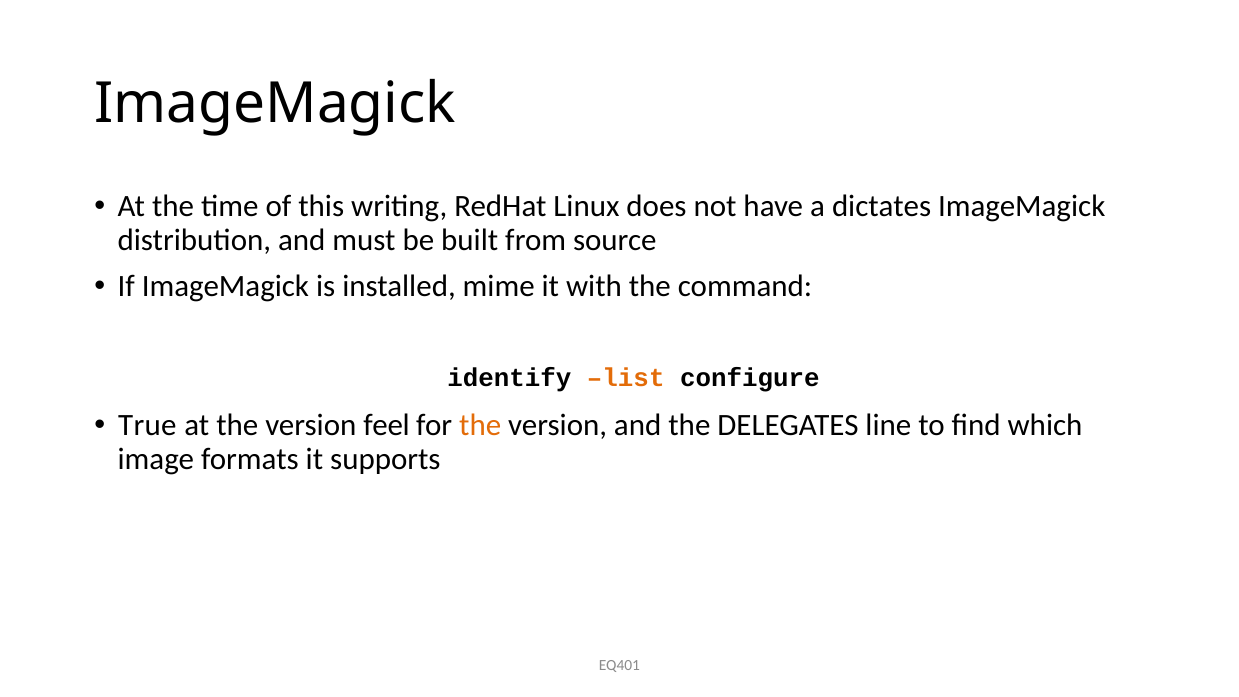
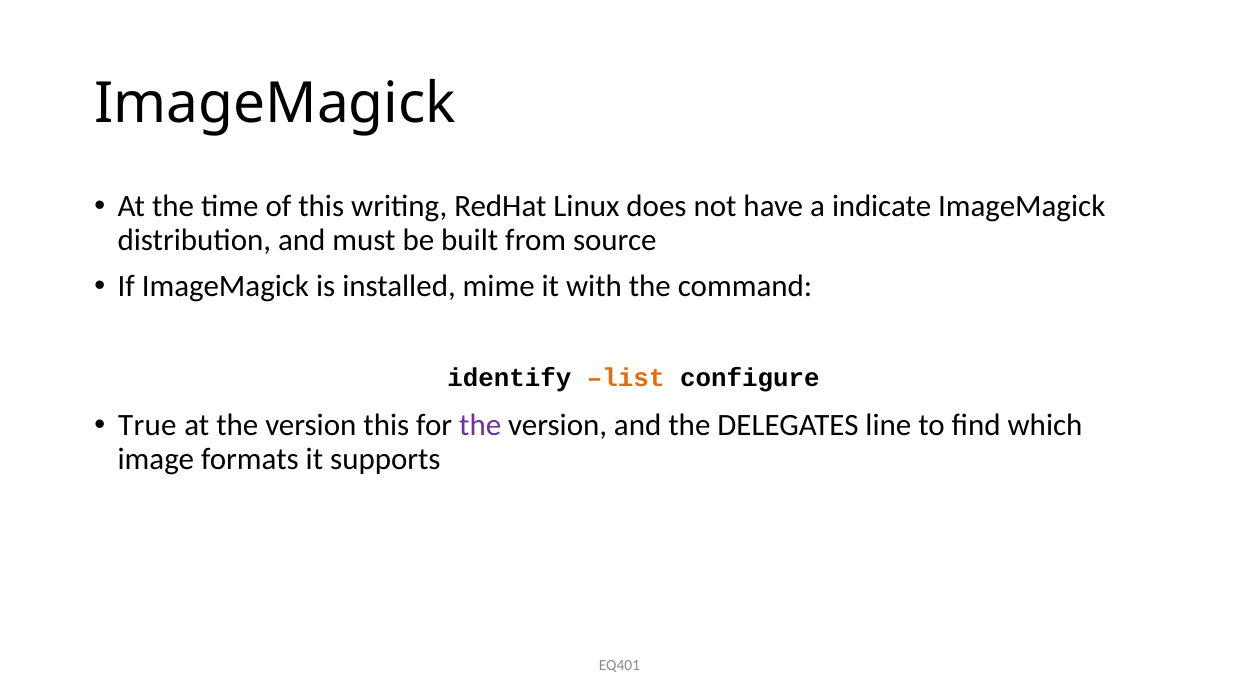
dictates: dictates -> indicate (882, 207)
version feel: feel -> this (386, 426)
the colour: orange -> purple (480, 426)
